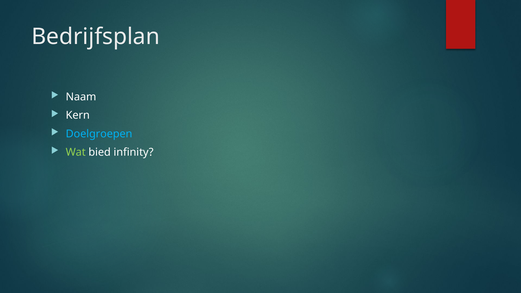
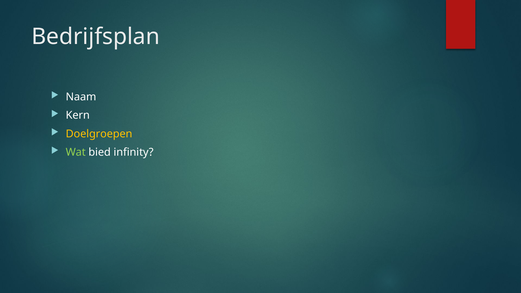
Doelgroepen colour: light blue -> yellow (99, 134)
